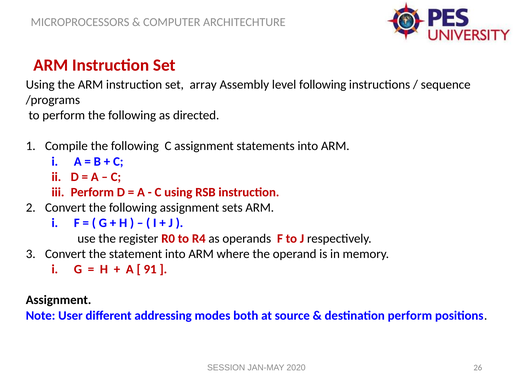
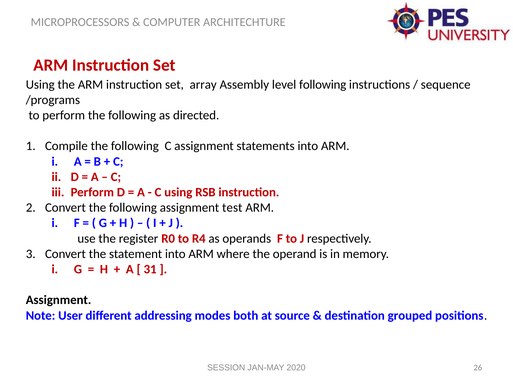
sets: sets -> test (232, 208)
91: 91 -> 31 (150, 269)
destination perform: perform -> grouped (410, 315)
